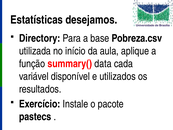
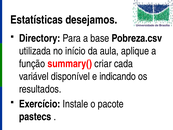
data: data -> criar (103, 64)
utilizados: utilizados -> indicando (118, 76)
